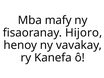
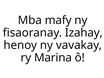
Hijoro: Hijoro -> Izahay (84, 33)
Kanefa: Kanefa -> Marina (53, 58)
